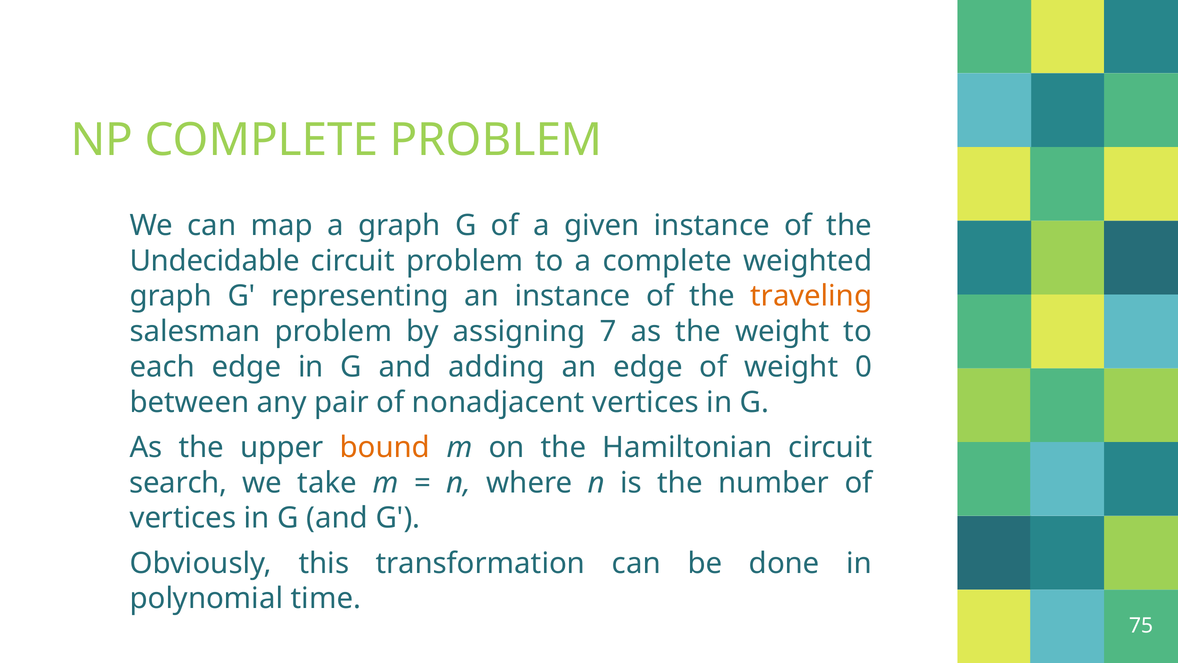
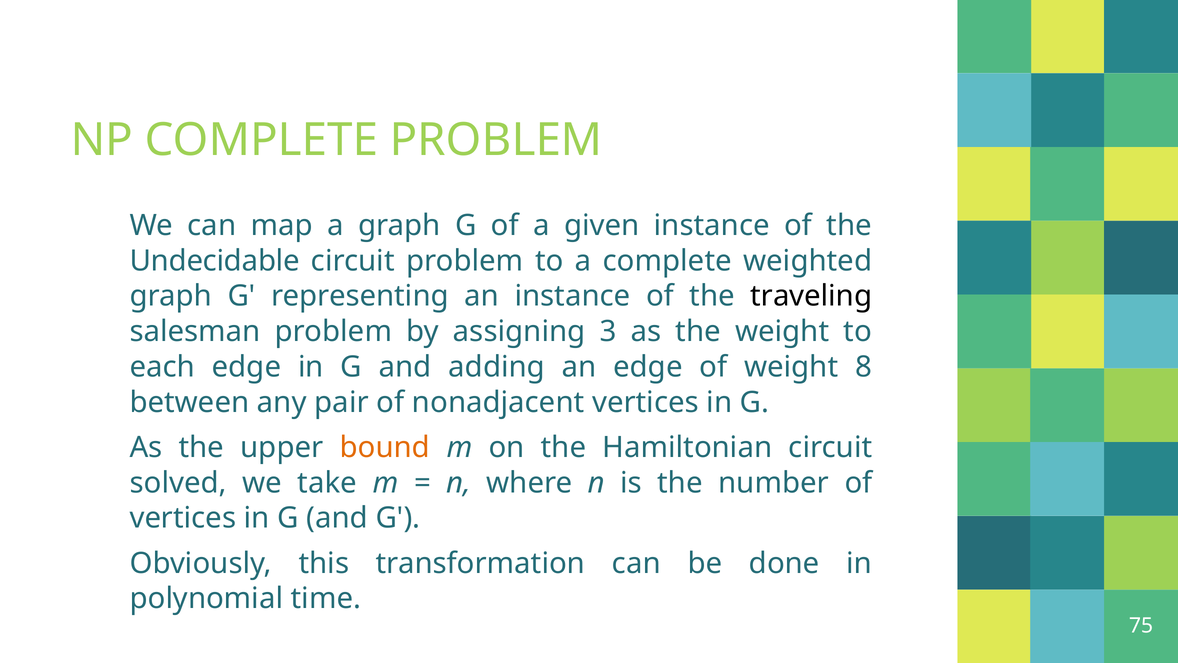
traveling colour: orange -> black (811, 296)
7: 7 -> 3 (608, 331)
0: 0 -> 8 (864, 367)
search: search -> solved (178, 483)
